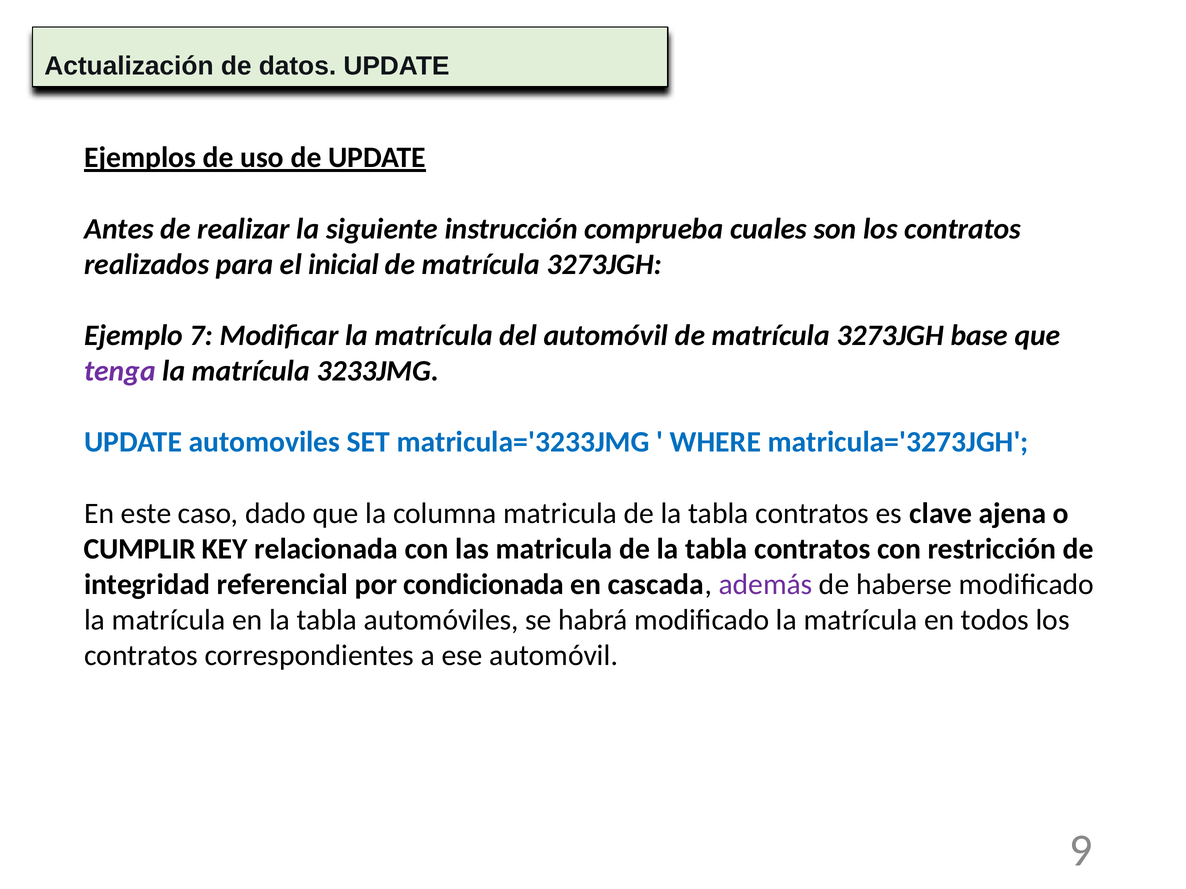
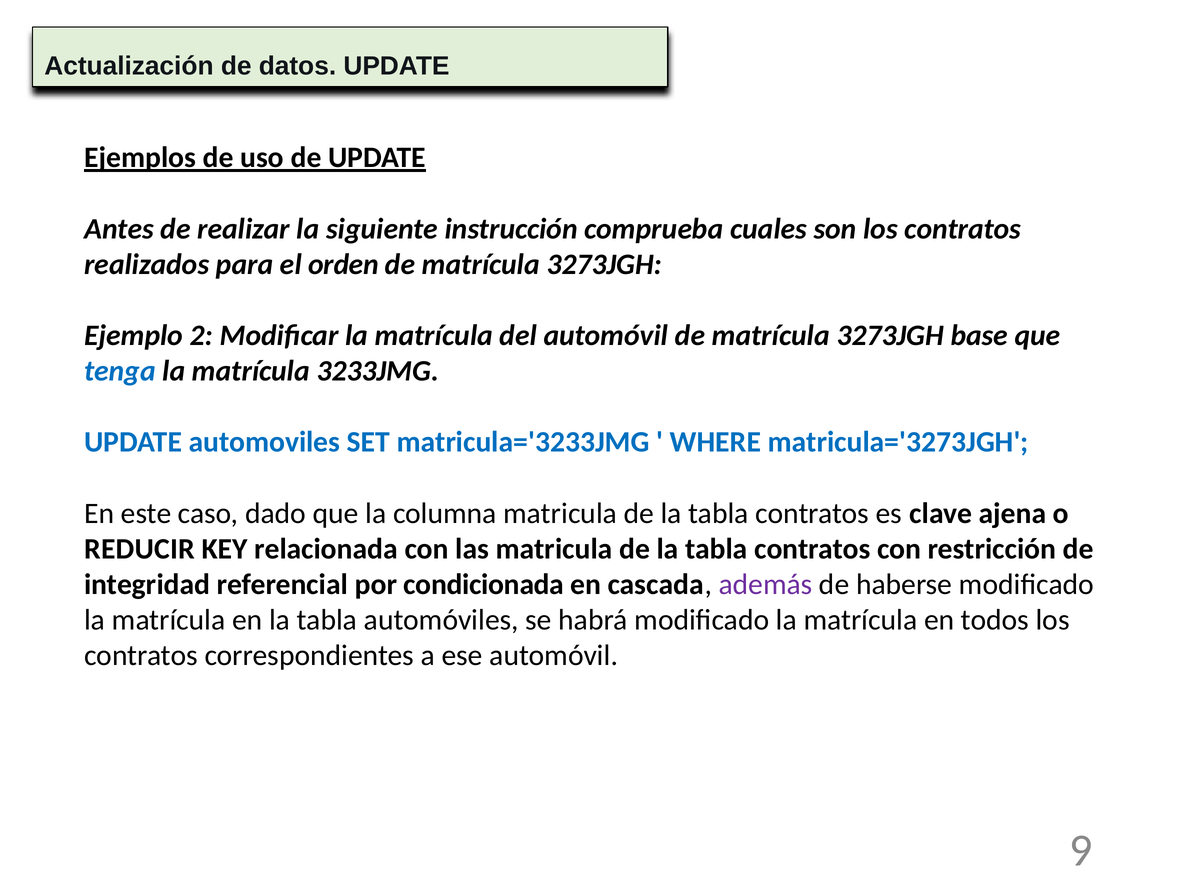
inicial: inicial -> orden (343, 264)
7: 7 -> 2 (201, 336)
tenga colour: purple -> blue (120, 371)
CUMPLIR: CUMPLIR -> REDUCIR (140, 549)
